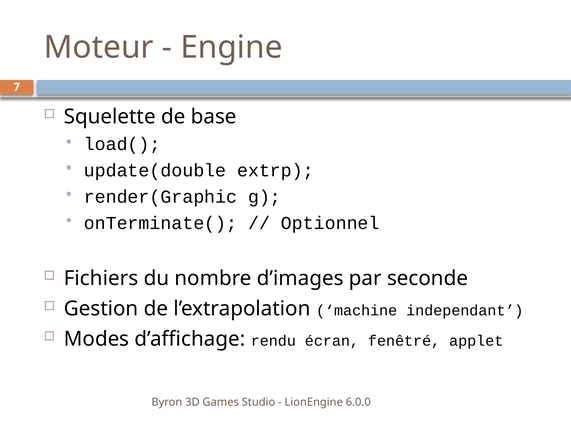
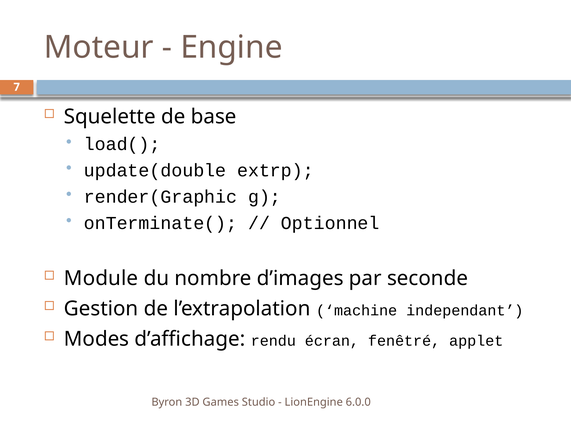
Fichiers: Fichiers -> Module (101, 278)
